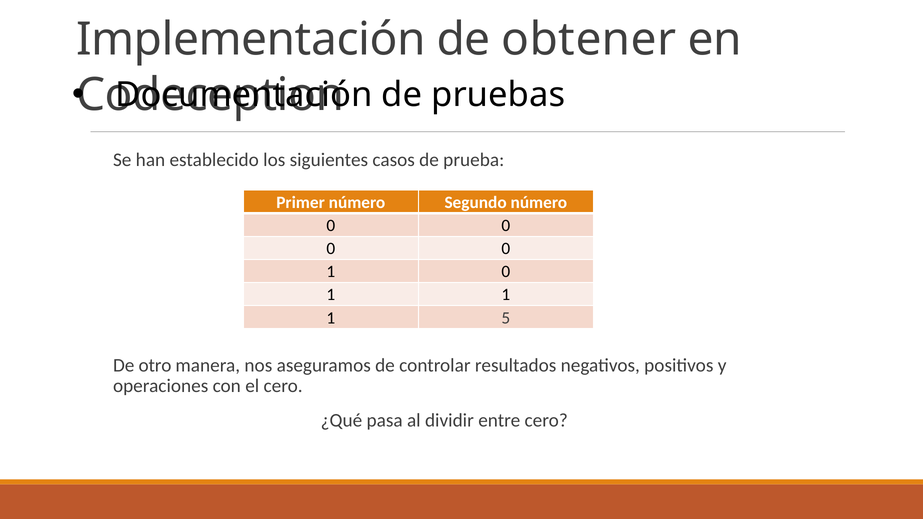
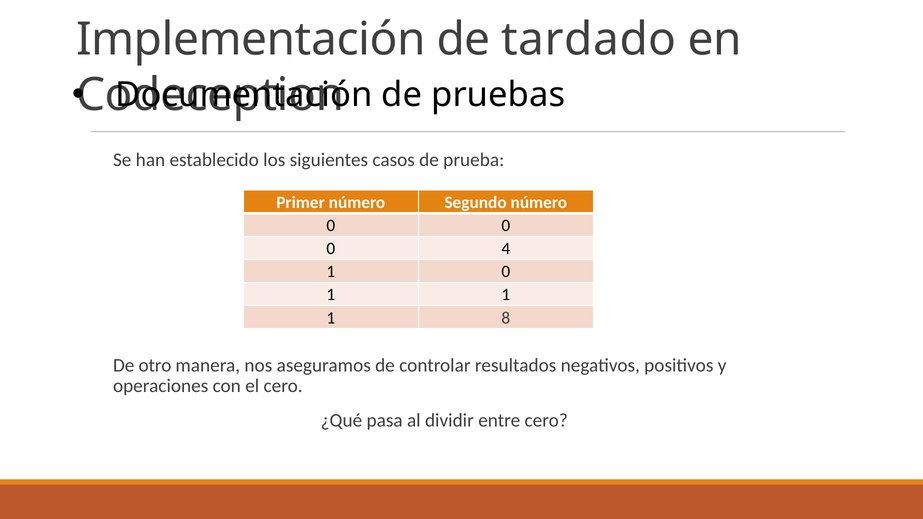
obtener: obtener -> tardado (589, 39)
0: 0 -> 4 (506, 249)
5: 5 -> 8 (506, 318)
